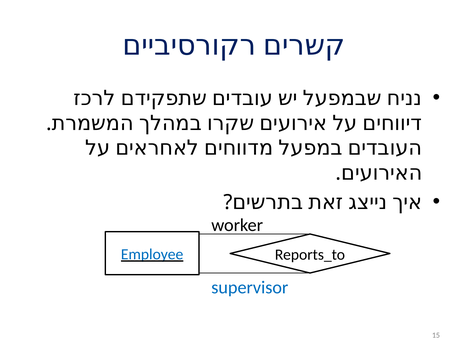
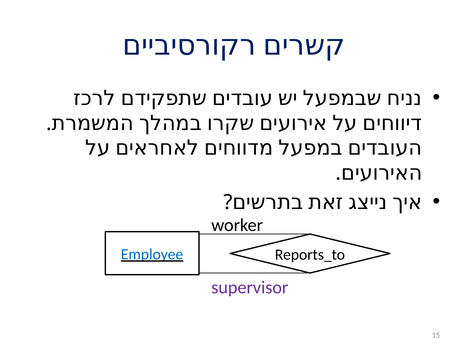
supervisor colour: blue -> purple (250, 287)
